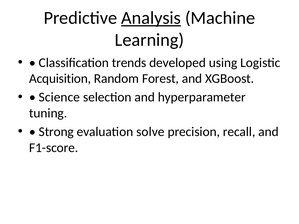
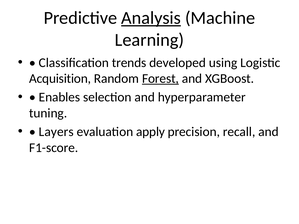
Forest underline: none -> present (160, 79)
Science: Science -> Enables (59, 97)
Strong: Strong -> Layers (56, 132)
solve: solve -> apply (151, 132)
